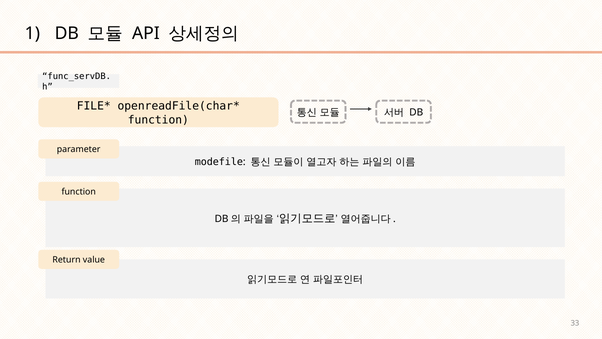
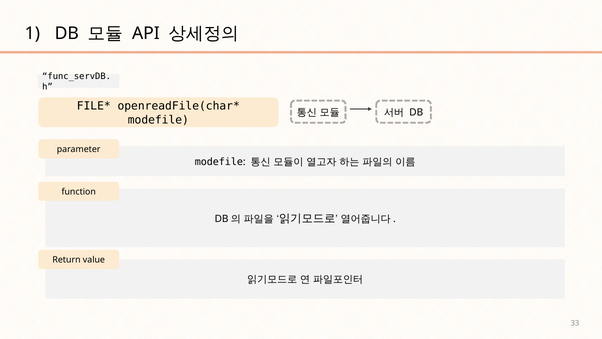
function: function -> modefile (158, 120)
